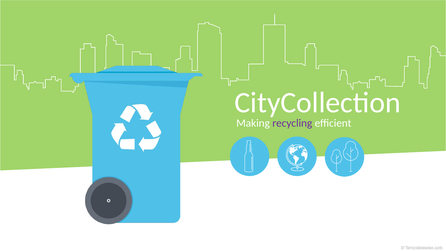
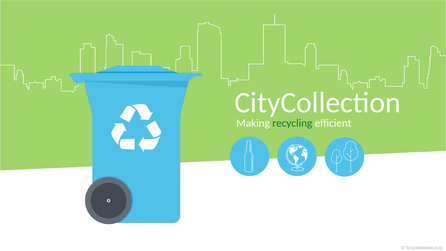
recycling colour: purple -> green (292, 123)
